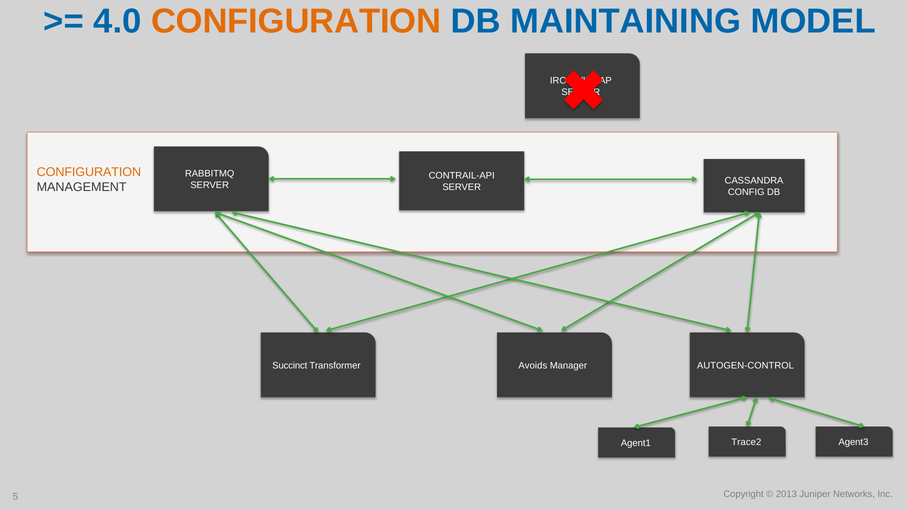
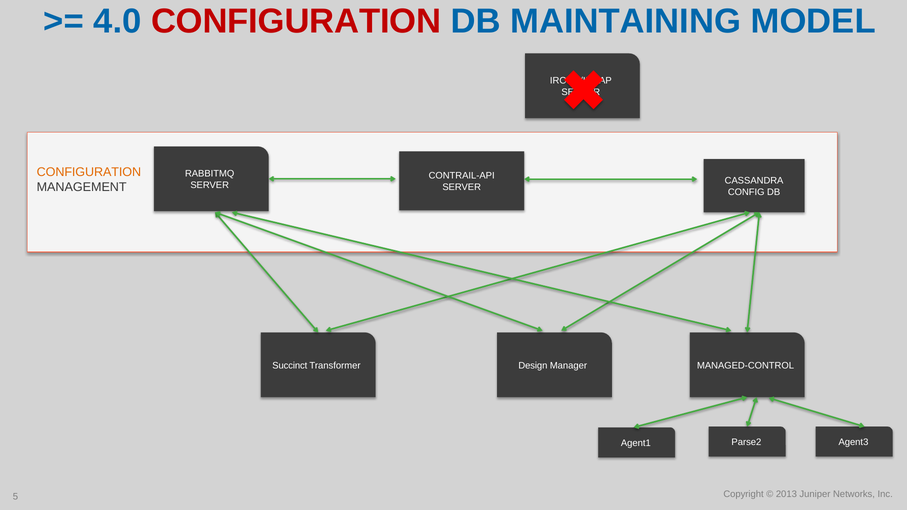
CONFIGURATION colour: orange -> red (296, 22)
Avoids: Avoids -> Design (533, 366)
AUTOGEN-CONTROL: AUTOGEN-CONTROL -> MANAGED-CONTROL (746, 366)
Trace2: Trace2 -> Parse2 (746, 442)
